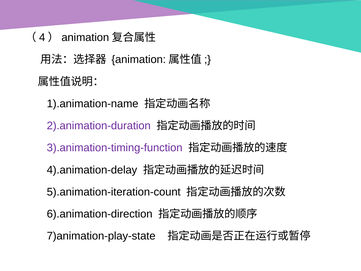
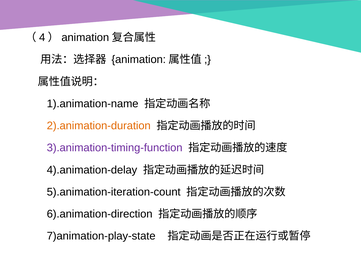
2).animation-duration colour: purple -> orange (99, 126)
